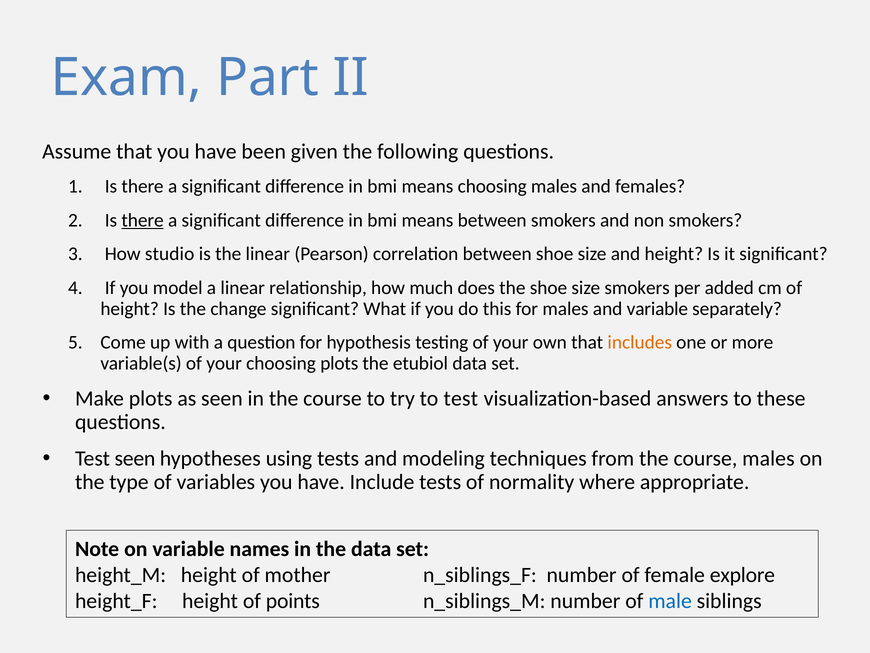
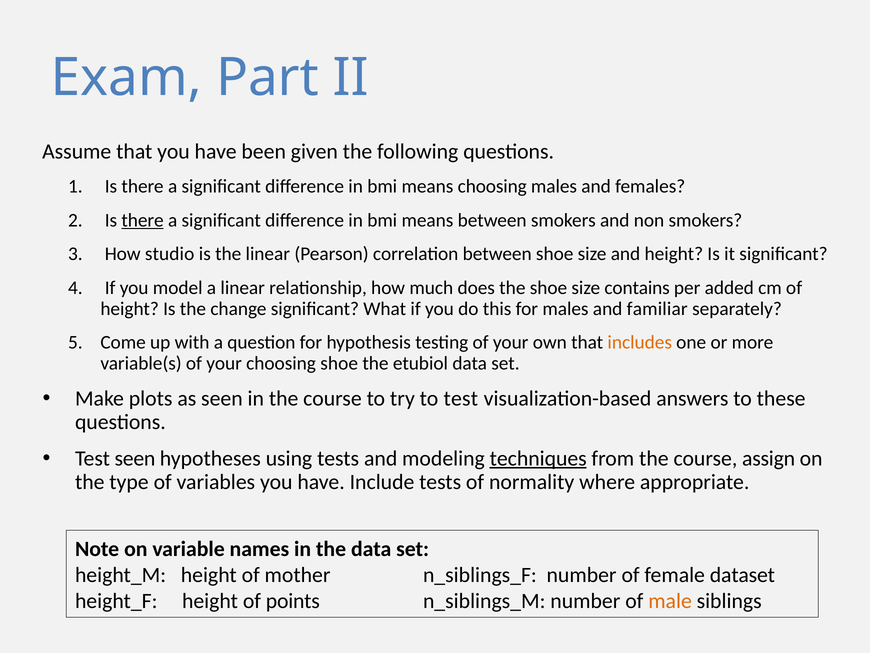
size smokers: smokers -> contains (637, 288)
and variable: variable -> familiar (657, 309)
choosing plots: plots -> shoe (339, 363)
techniques underline: none -> present (538, 458)
course males: males -> assign (769, 458)
explore: explore -> dataset (742, 575)
male colour: blue -> orange (670, 601)
